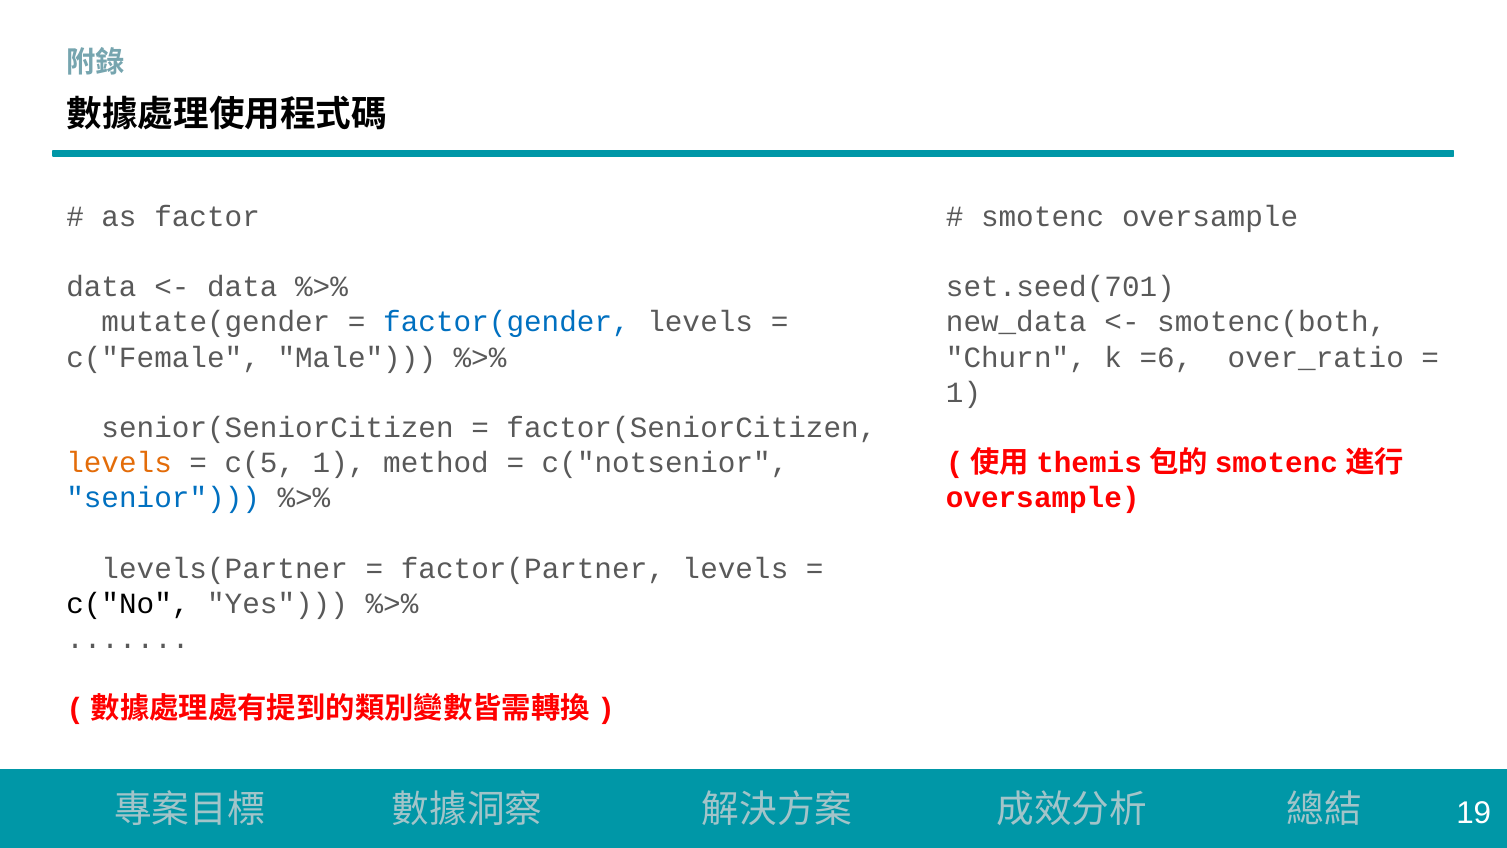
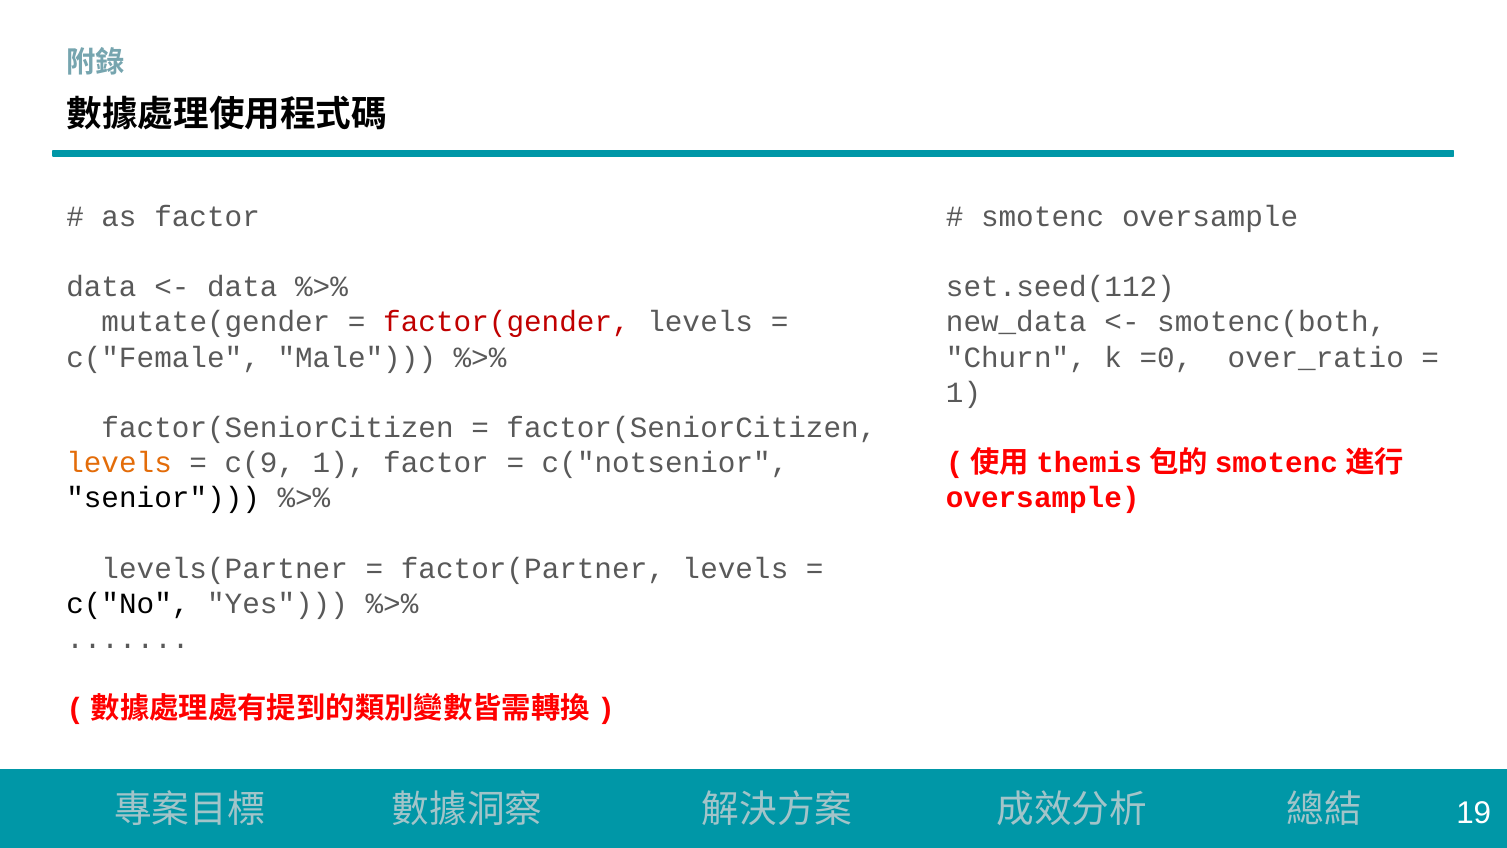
set.seed(701: set.seed(701 -> set.seed(112 (1060, 287)
factor(gender colour: blue -> red (507, 322)
=6: =6 -> =0 (1166, 357)
senior(SeniorCitizen: senior(SeniorCitizen -> factor(SeniorCitizen (278, 428)
c(5: c(5 -> c(9 (260, 463)
1 method: method -> factor (436, 463)
senior colour: blue -> black (163, 498)
